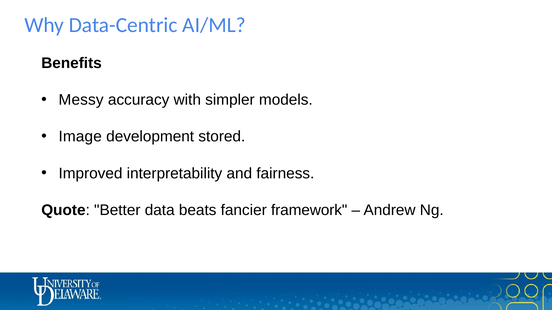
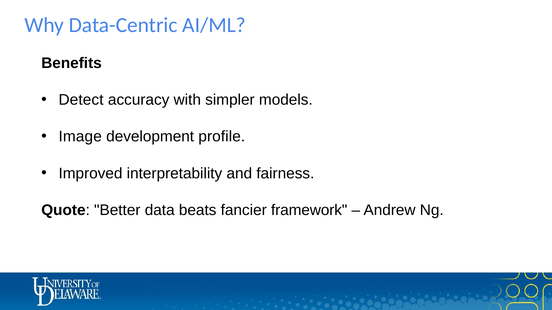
Messy: Messy -> Detect (81, 100)
stored: stored -> profile (222, 137)
